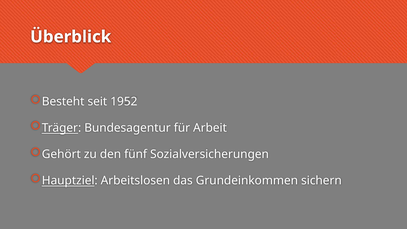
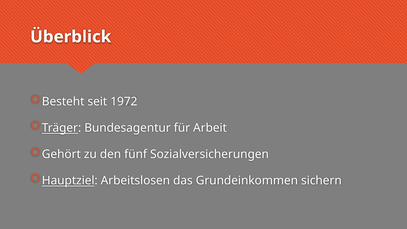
1952: 1952 -> 1972 (124, 102)
